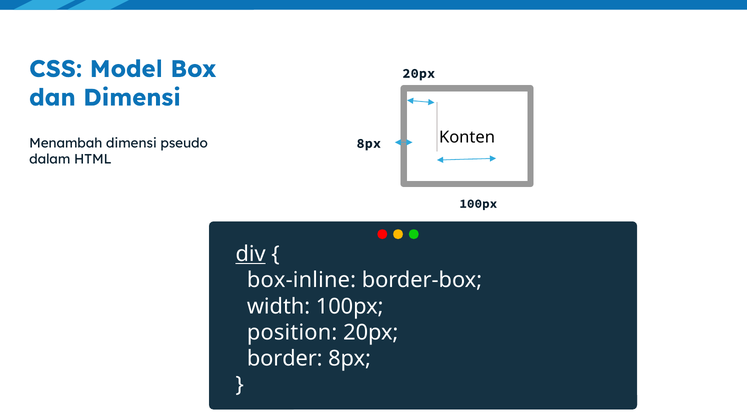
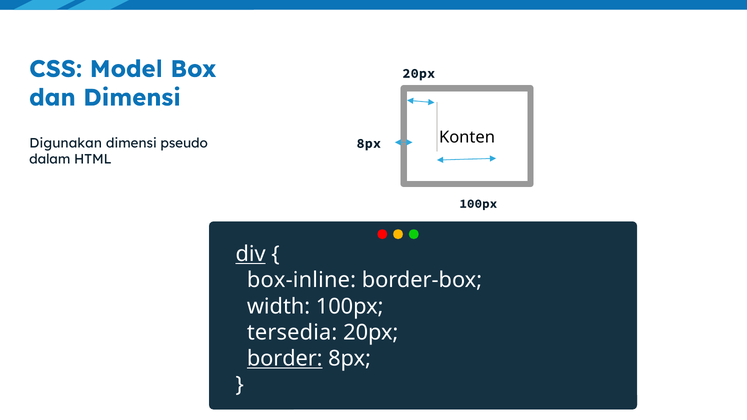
Menambah: Menambah -> Digunakan (66, 143)
position: position -> tersedia (292, 333)
border underline: none -> present (285, 359)
